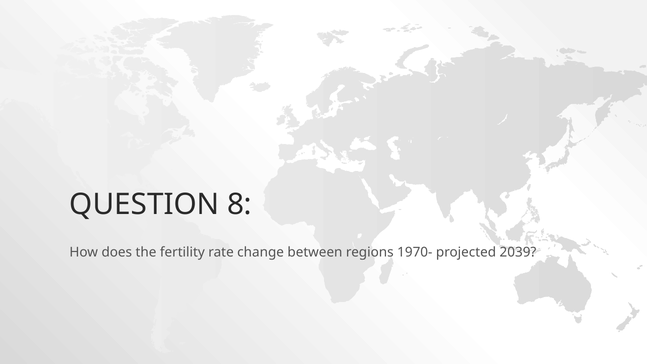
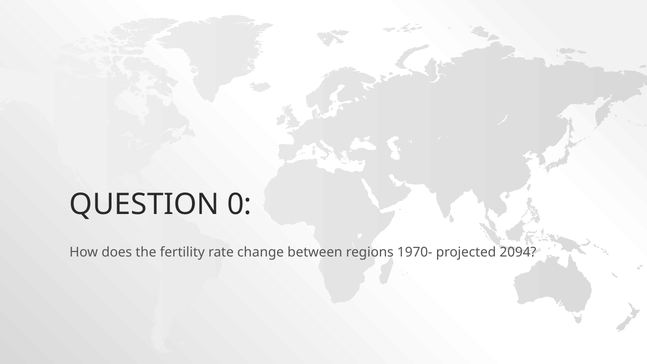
8: 8 -> 0 (239, 205)
2039: 2039 -> 2094 (518, 252)
